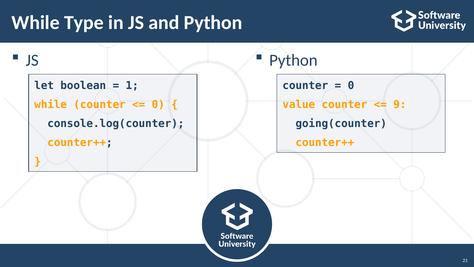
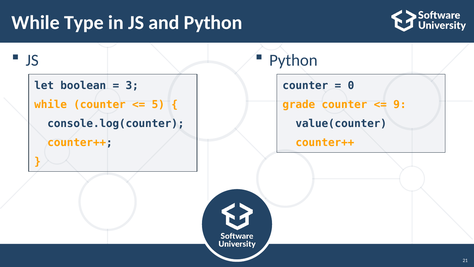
1: 1 -> 3 (132, 86)
0: 0 -> 5 (158, 105)
value: value -> grade (299, 104)
going(counter: going(counter -> value(counter (341, 123)
